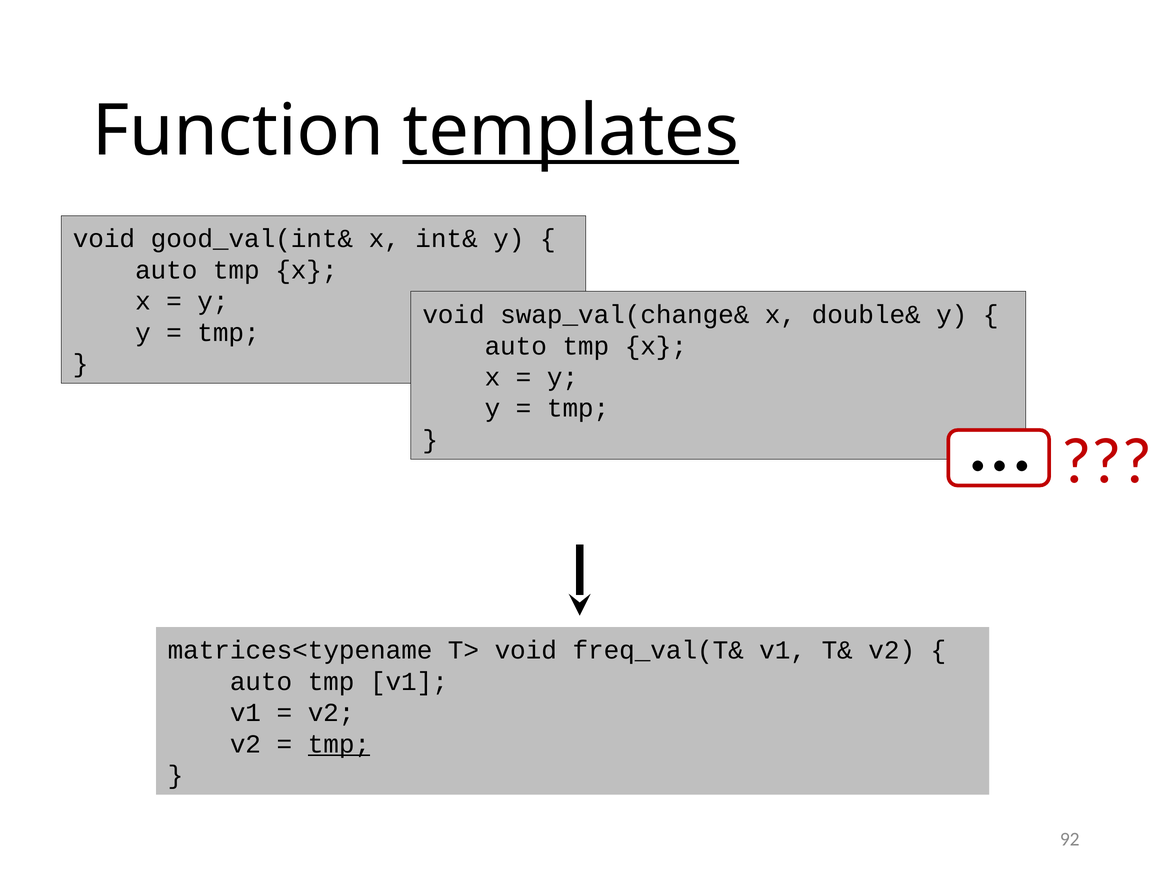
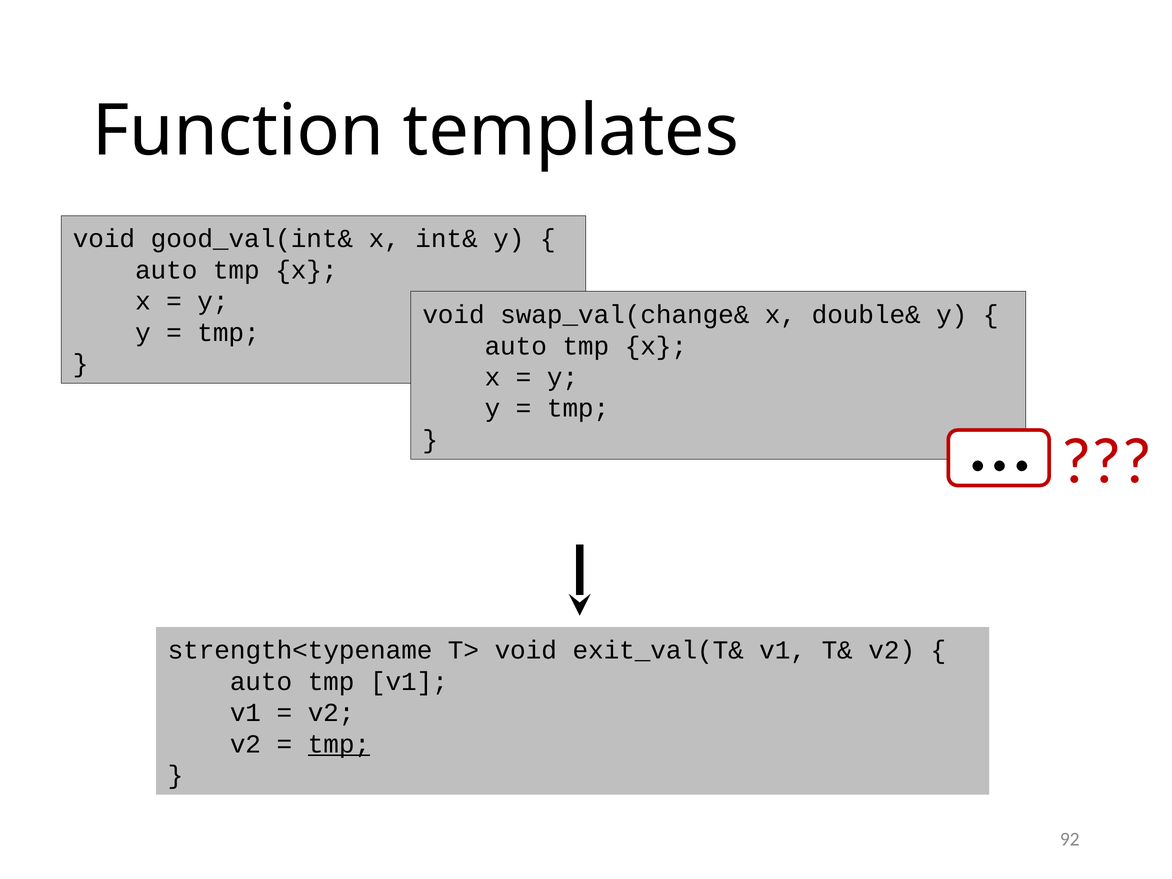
templates underline: present -> none (571, 131)
matrices<typename: matrices<typename -> strength<typename (300, 650)
freq_val(T&: freq_val(T& -> exit_val(T& (658, 650)
